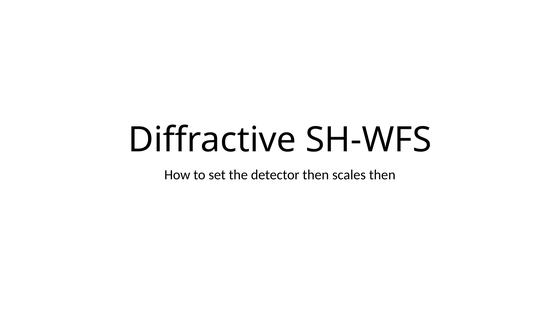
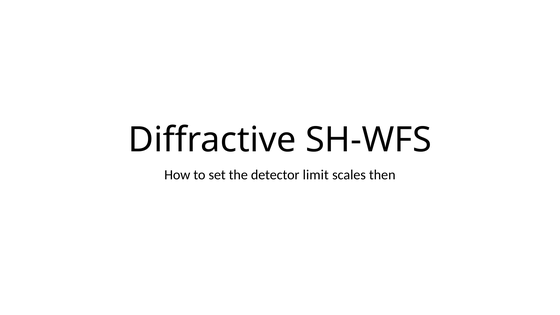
detector then: then -> limit (316, 175)
